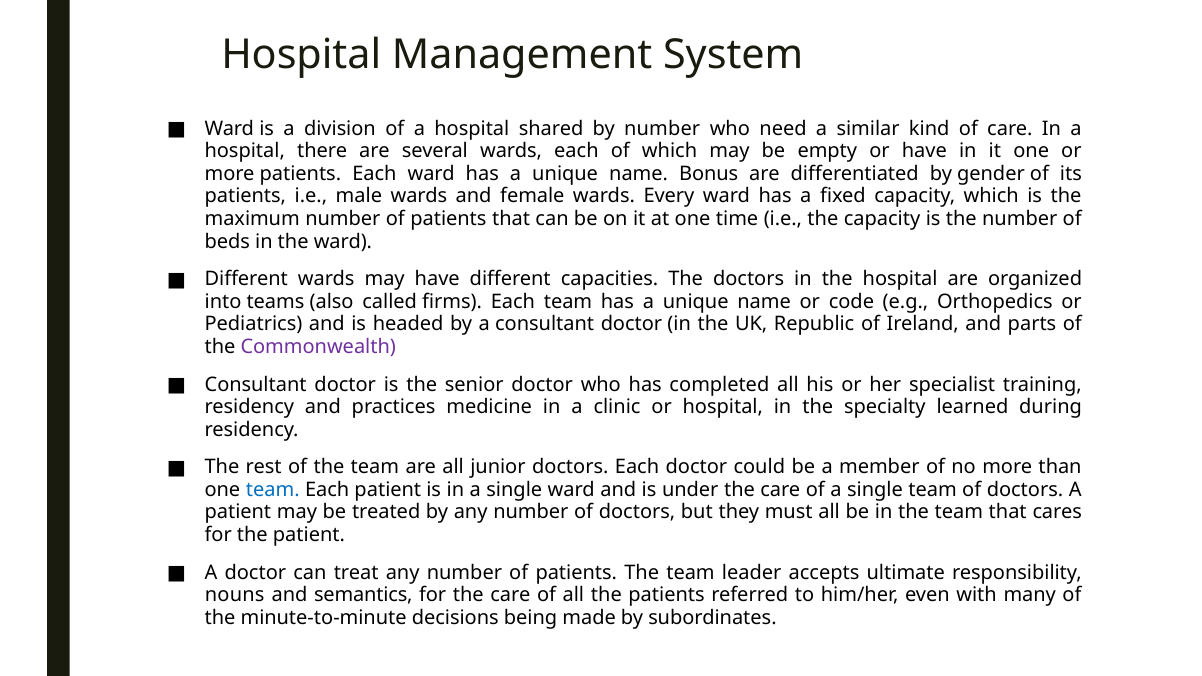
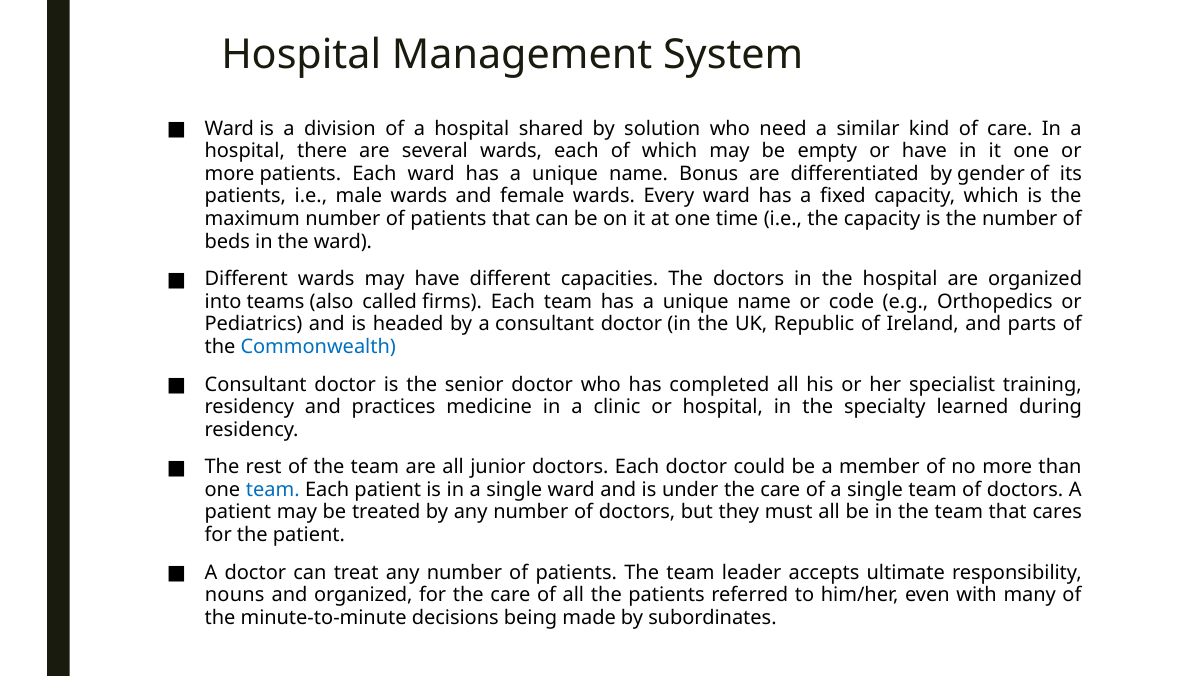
by number: number -> solution (662, 129)
Commonwealth colour: purple -> blue (318, 347)
and semantics: semantics -> organized (363, 595)
